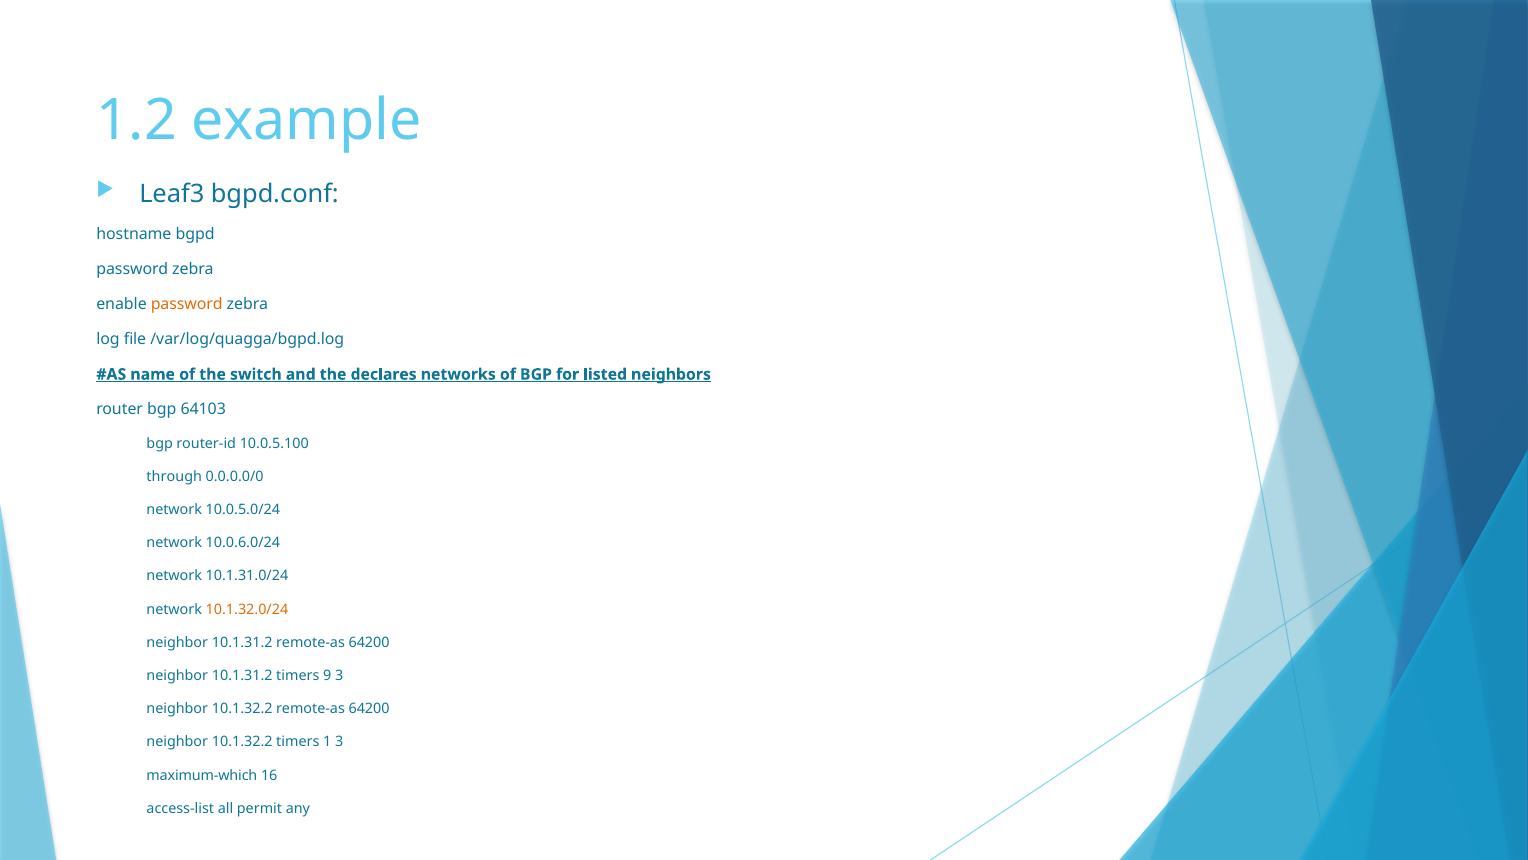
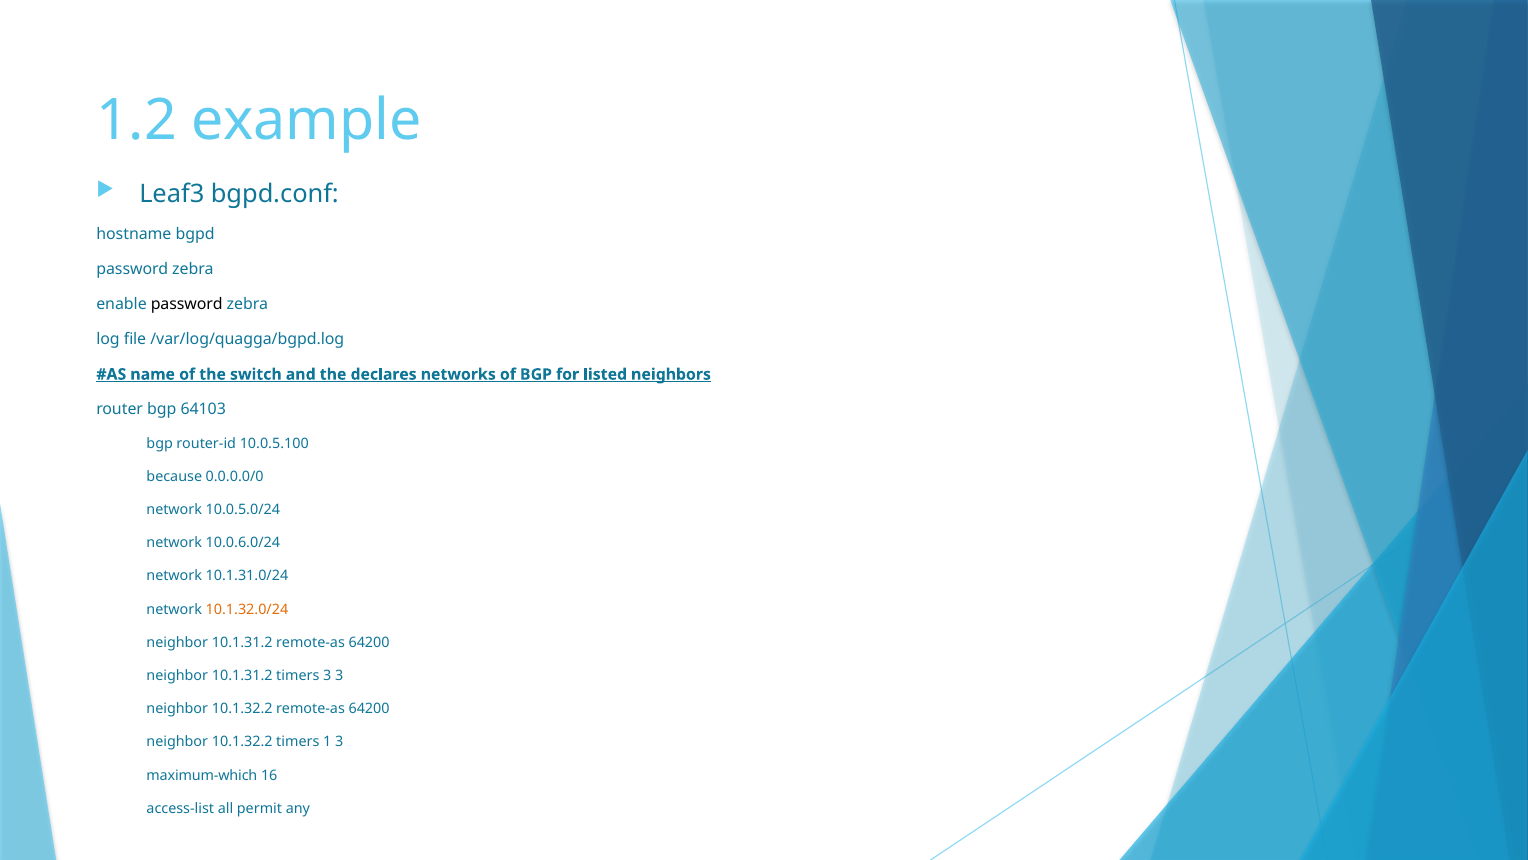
password colour: orange -> black (187, 304)
through: through -> because (174, 476)
timers 9: 9 -> 3 (327, 675)
